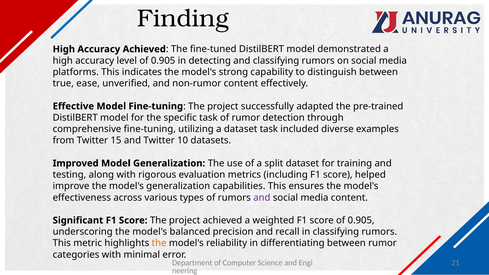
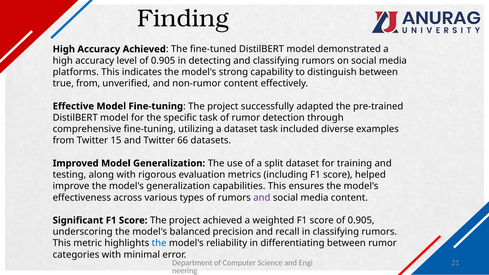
true ease: ease -> from (88, 83)
10: 10 -> 66 (183, 141)
the colour: orange -> blue (159, 243)
